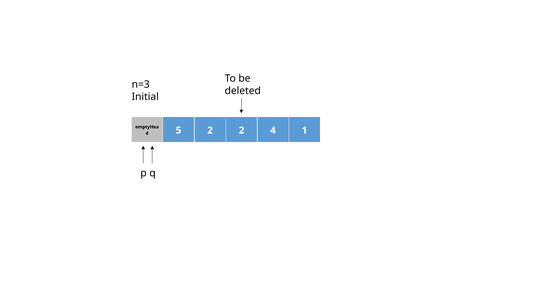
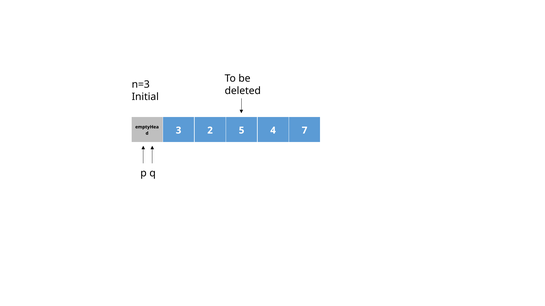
5: 5 -> 3 (179, 131)
2 2: 2 -> 5 (242, 131)
1: 1 -> 7 (305, 131)
